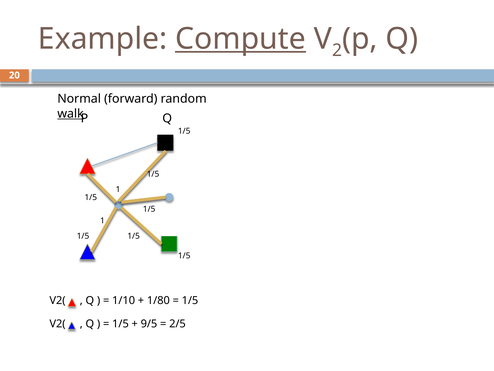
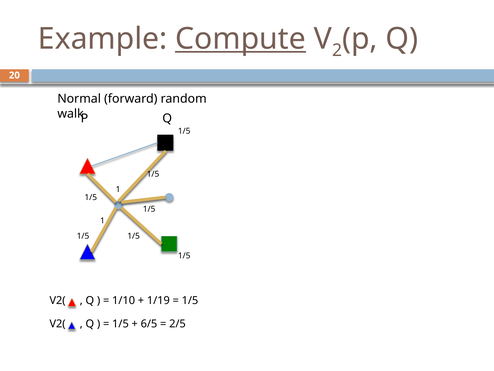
walk underline: present -> none (71, 113)
1/80: 1/80 -> 1/19 (158, 300)
9/5: 9/5 -> 6/5 (149, 323)
